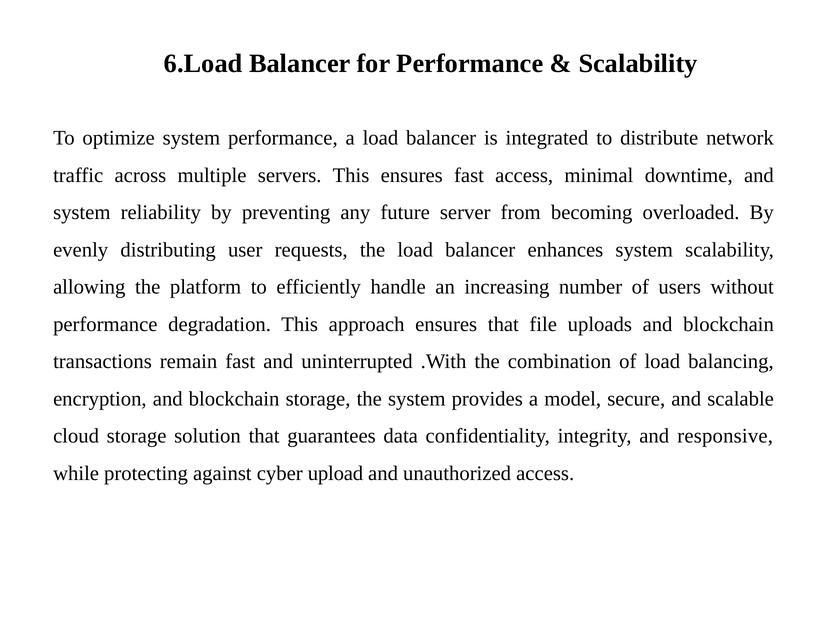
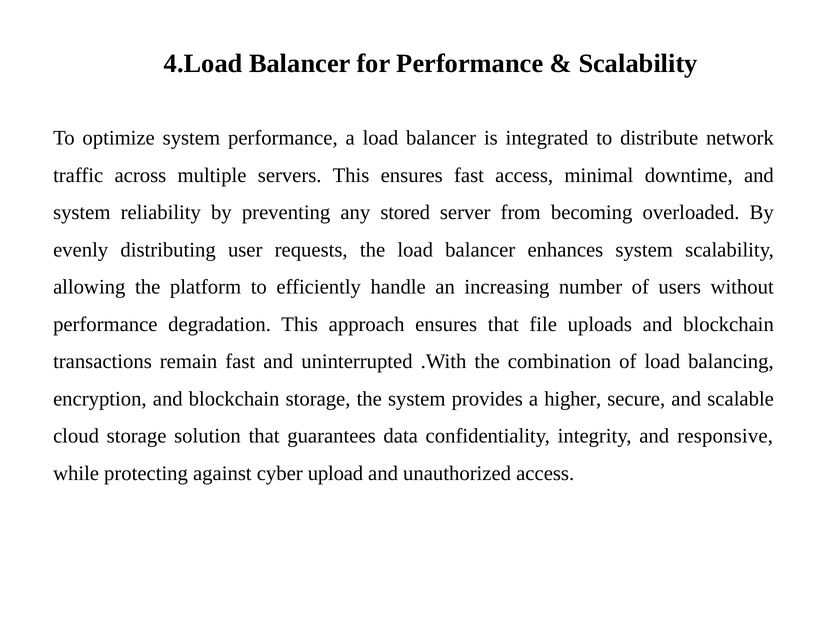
6.Load: 6.Load -> 4.Load (203, 63)
future: future -> stored (405, 213)
model: model -> higher (573, 399)
